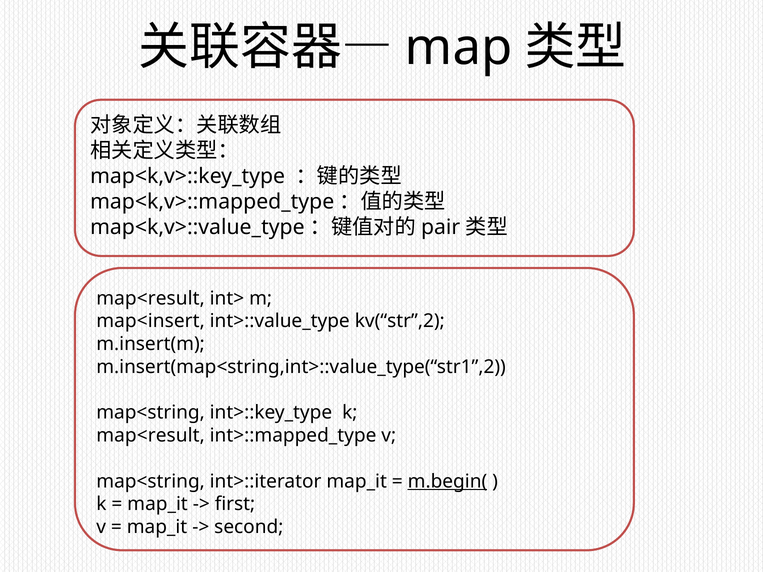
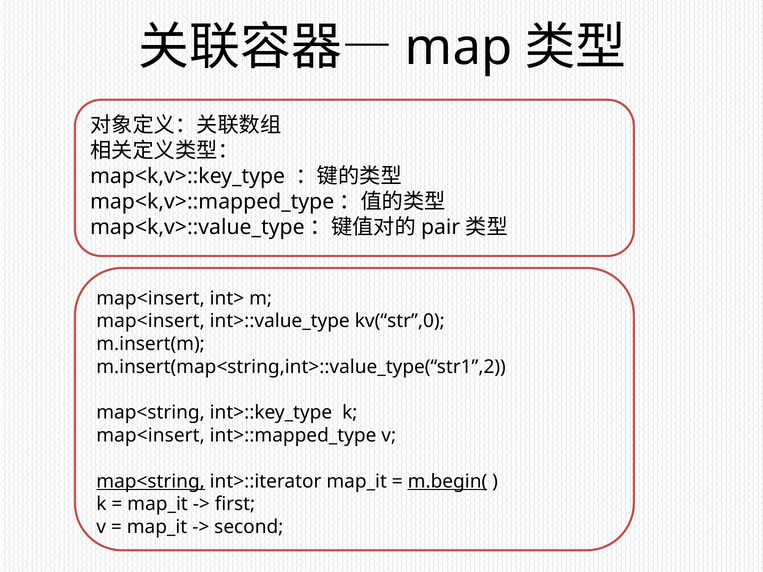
map<result: map<result -> map<insert (151, 298)
kv(“str”,2: kv(“str”,2 -> kv(“str”,0 (400, 321)
map<result: map<result -> map<insert (151, 436)
map<string underline: none -> present (151, 482)
